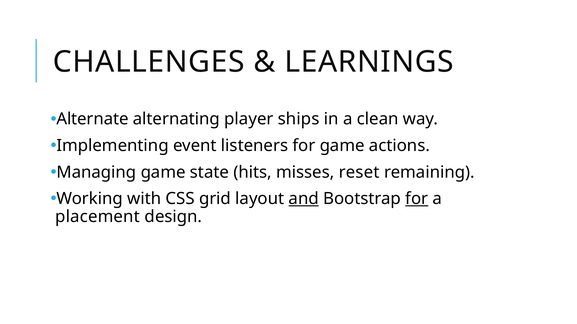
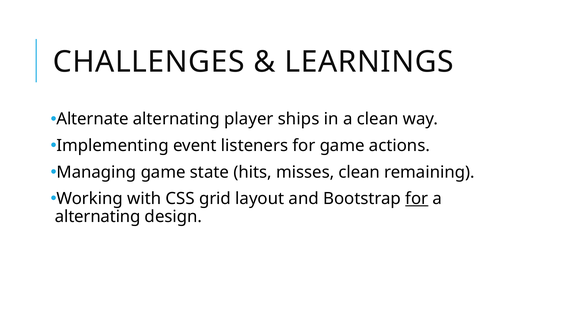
misses reset: reset -> clean (359, 172)
and underline: present -> none (304, 199)
placement: placement -> alternating (98, 217)
